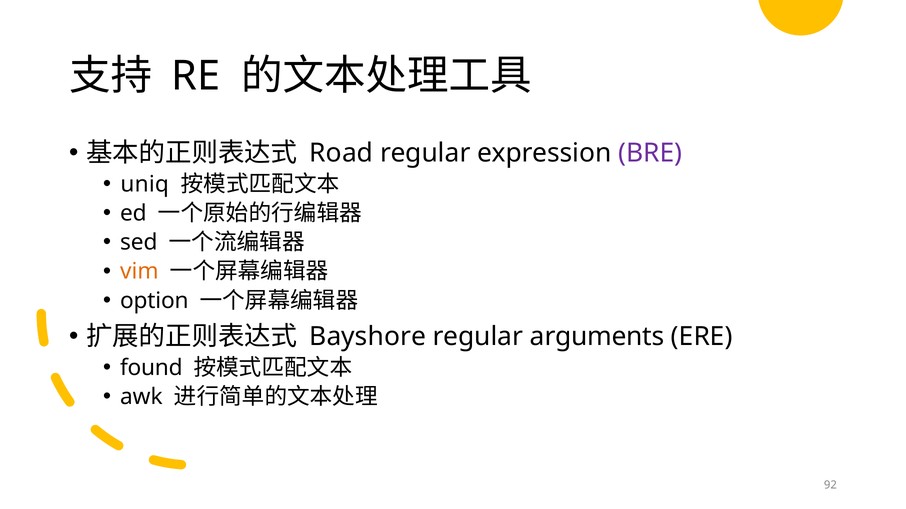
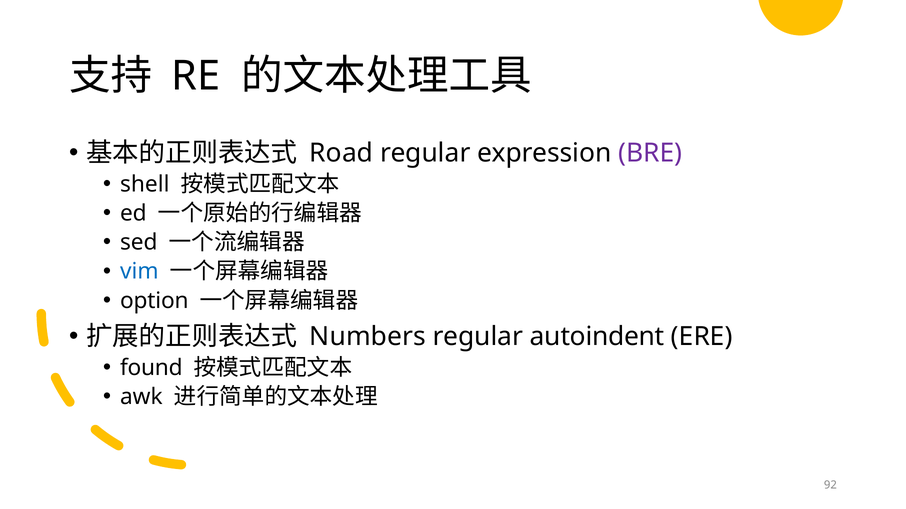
uniq: uniq -> shell (145, 184)
vim colour: orange -> blue (139, 272)
Bayshore: Bayshore -> Numbers (368, 337)
arguments: arguments -> autoindent (597, 337)
